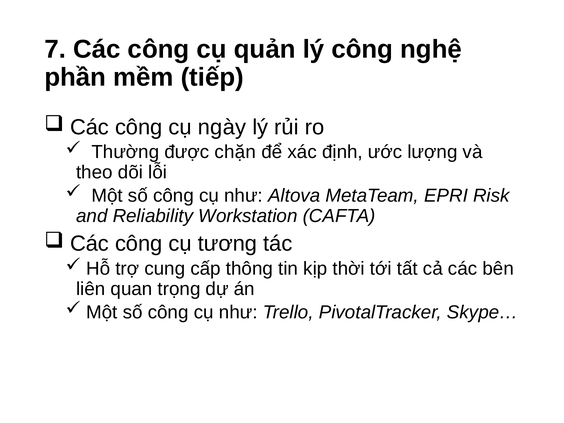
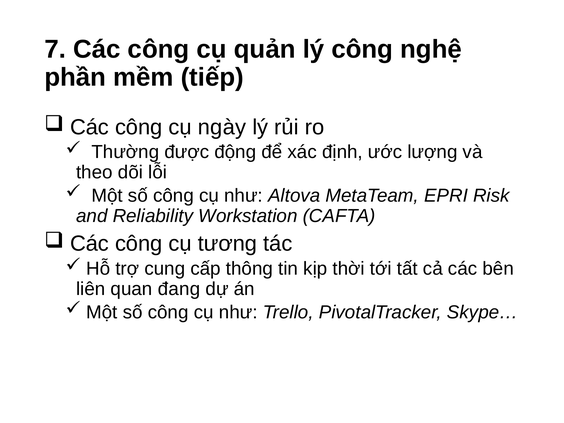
chặn: chặn -> động (235, 152)
trọng: trọng -> đang (179, 289)
